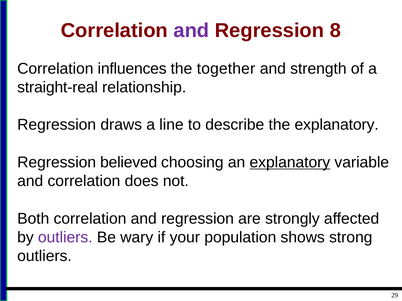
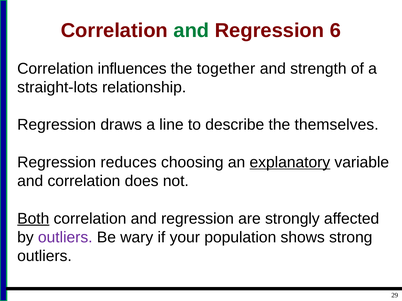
and colour: purple -> green (191, 31)
8: 8 -> 6 (335, 31)
straight-real: straight-real -> straight-lots (57, 87)
the explanatory: explanatory -> themselves (337, 125)
believed: believed -> reduces (129, 163)
Both underline: none -> present (33, 219)
